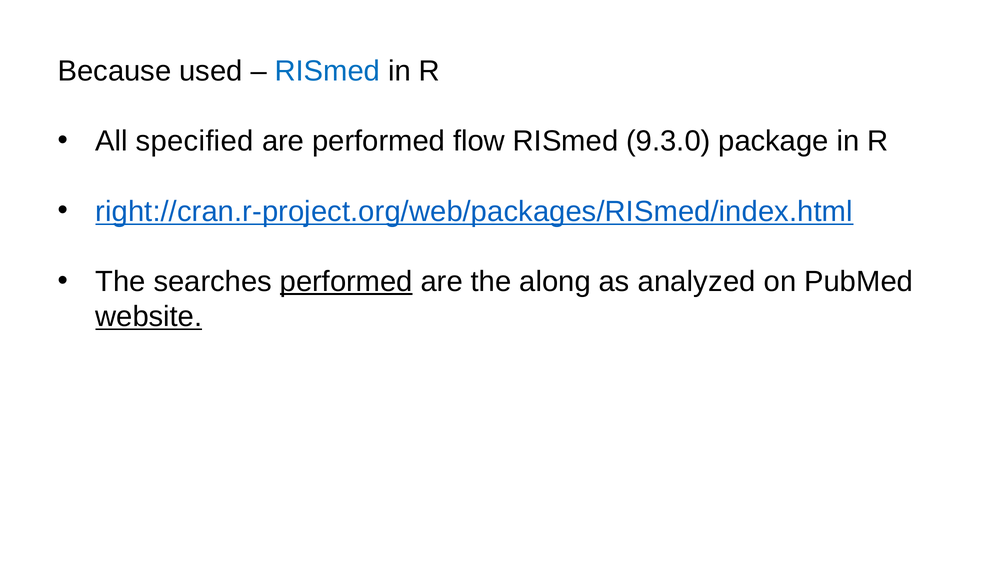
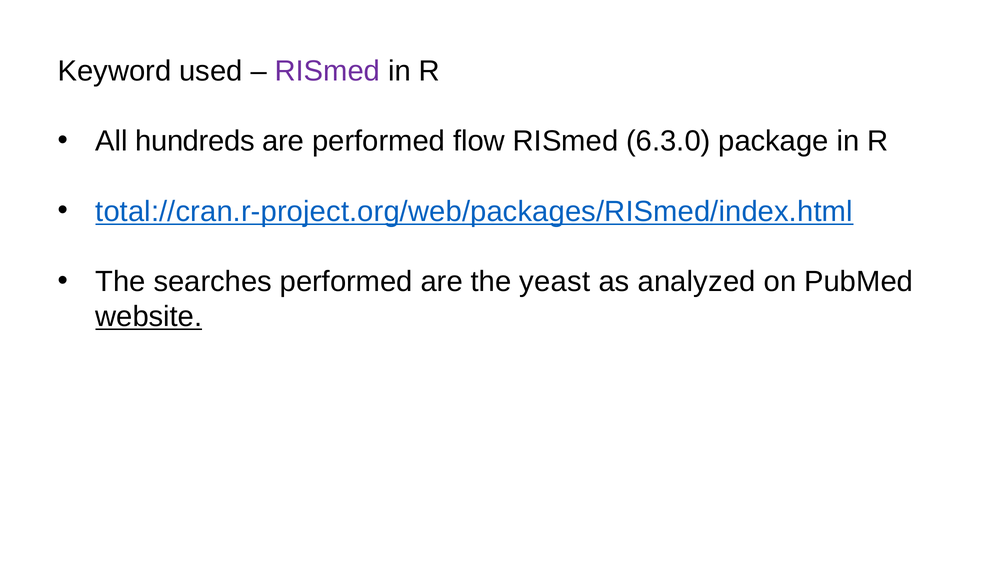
Because: Because -> Keyword (115, 71)
RISmed colour: blue -> purple (327, 71)
specified: specified -> hundreds (195, 141)
9.3.0: 9.3.0 -> 6.3.0 (668, 141)
right://cran.r-project.org/web/packages/RISmed/index.html: right://cran.r-project.org/web/packages/RISmed/index.html -> total://cran.r-project.org/web/packages/RISmed/index.html (474, 211)
performed underline: present -> none (346, 282)
along: along -> yeast (555, 282)
